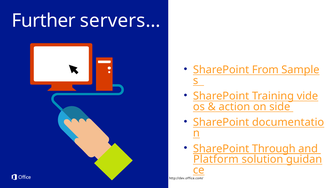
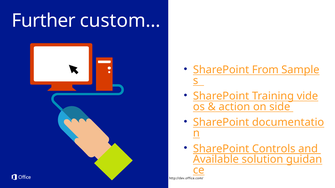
servers…: servers… -> custom… (120, 21)
Through: Through -> Controls (274, 149)
Platform: Platform -> Available (216, 160)
